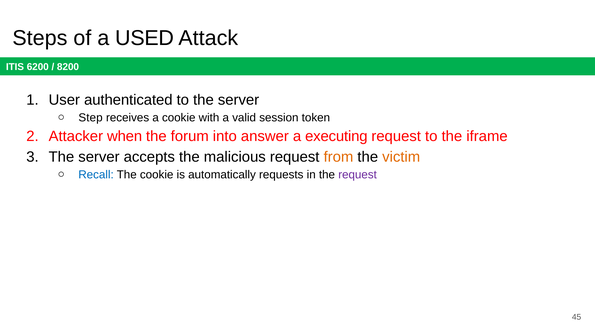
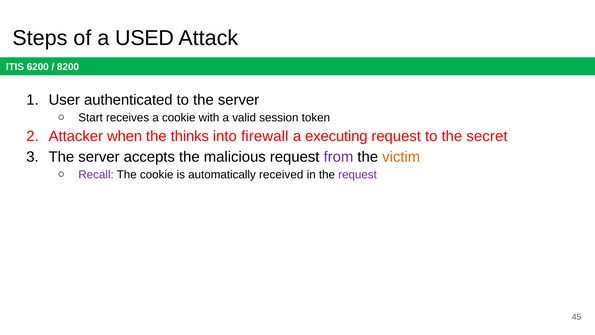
Step: Step -> Start (91, 117)
forum: forum -> thinks (190, 136)
answer: answer -> firewall (265, 136)
iframe: iframe -> secret (487, 136)
from colour: orange -> purple (338, 157)
Recall colour: blue -> purple (96, 174)
requests: requests -> received (281, 174)
